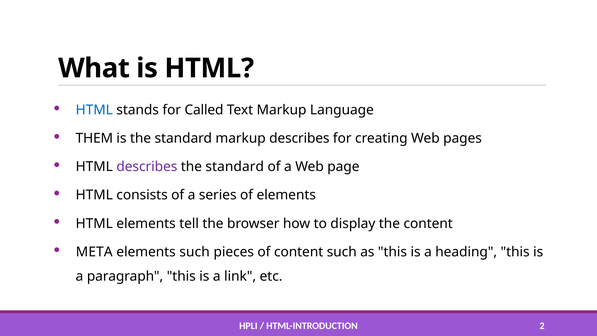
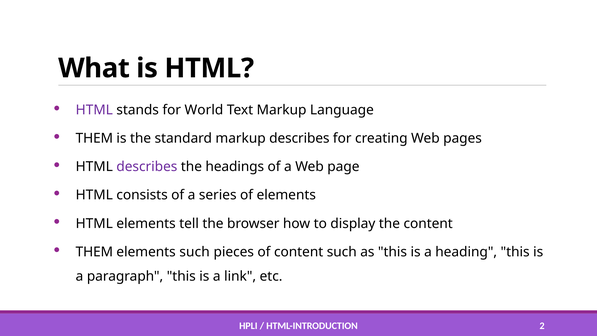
HTML colour: blue -> purple (94, 110)
Called: Called -> World (204, 110)
standard: standard -> headings (235, 167)
META: META -> THEM (94, 252)
